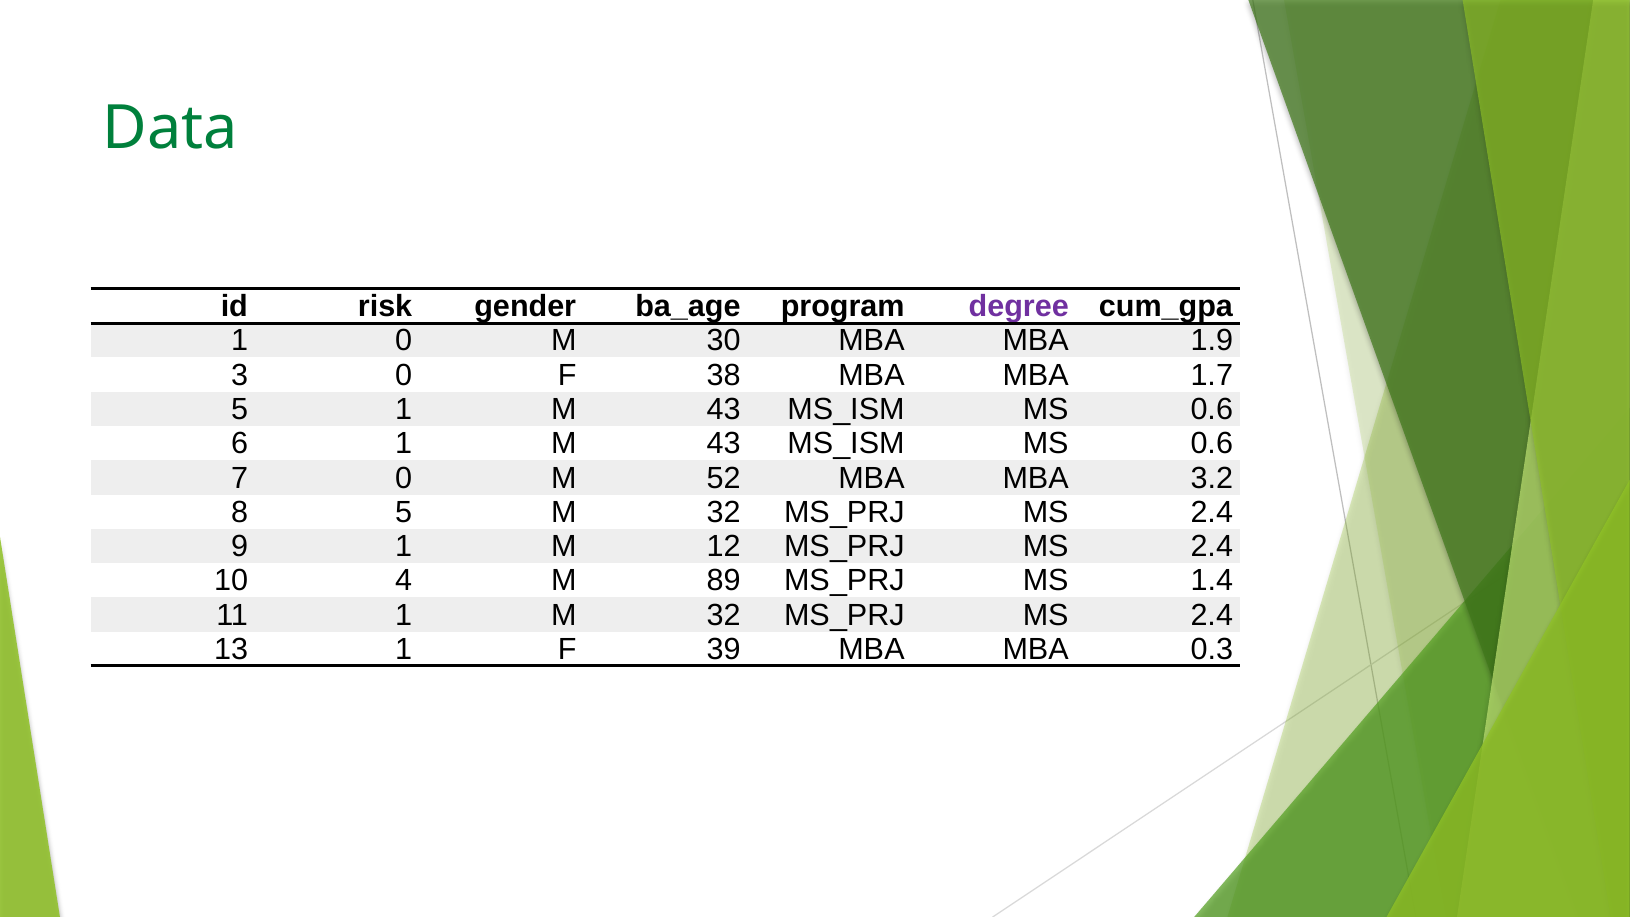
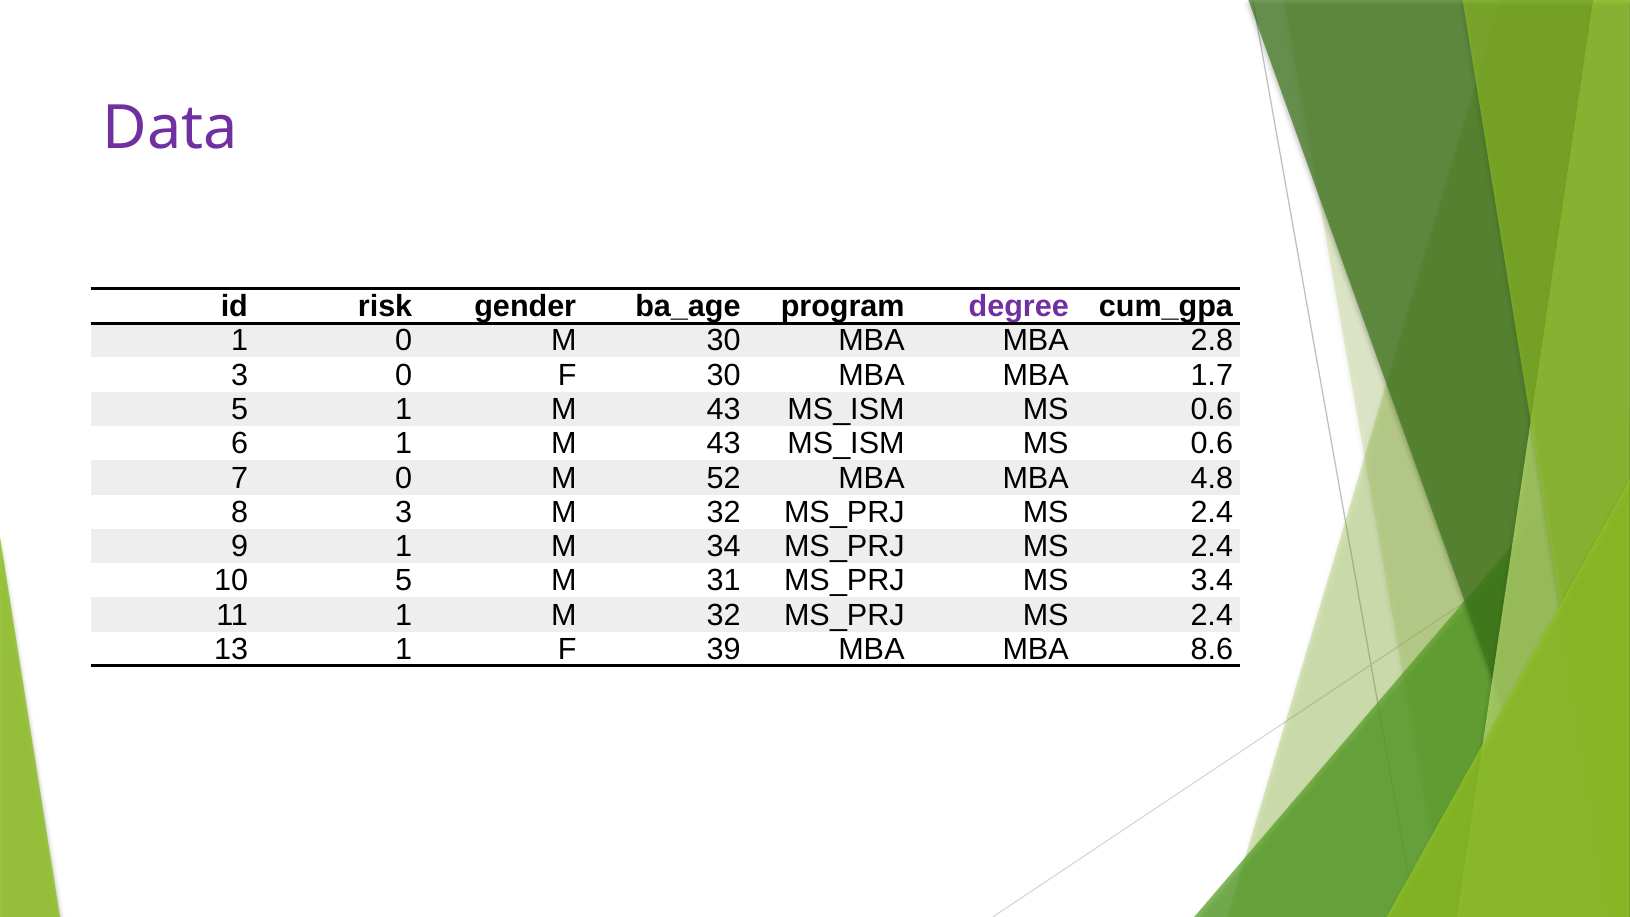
Data colour: green -> purple (170, 129)
1.9: 1.9 -> 2.8 (1212, 341)
F 38: 38 -> 30 (724, 375)
3.2: 3.2 -> 4.8 (1212, 478)
8 5: 5 -> 3 (404, 512)
12: 12 -> 34 (724, 546)
10 4: 4 -> 5 (404, 581)
89: 89 -> 31 (724, 581)
1.4: 1.4 -> 3.4 (1212, 581)
0.3: 0.3 -> 8.6 (1212, 649)
